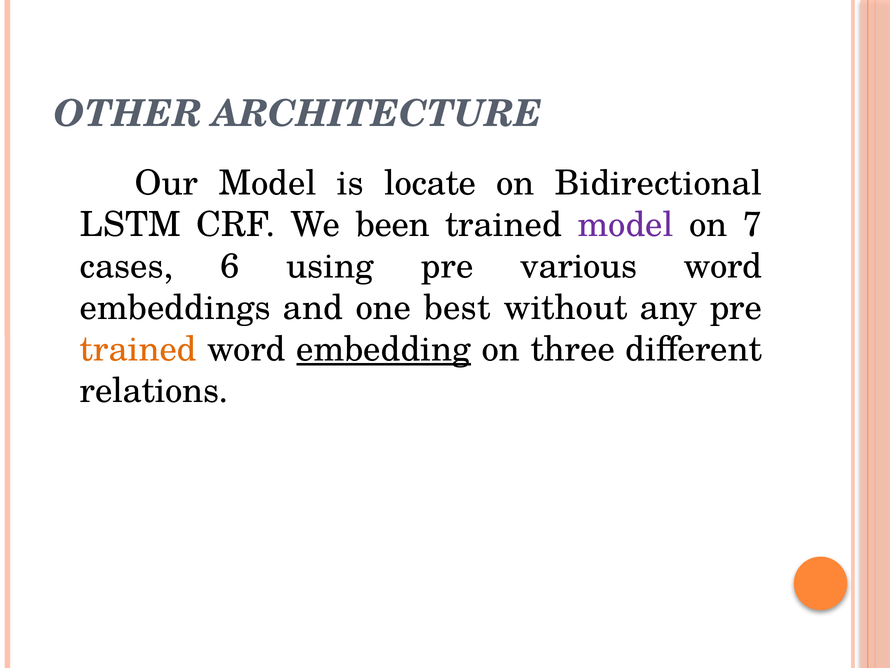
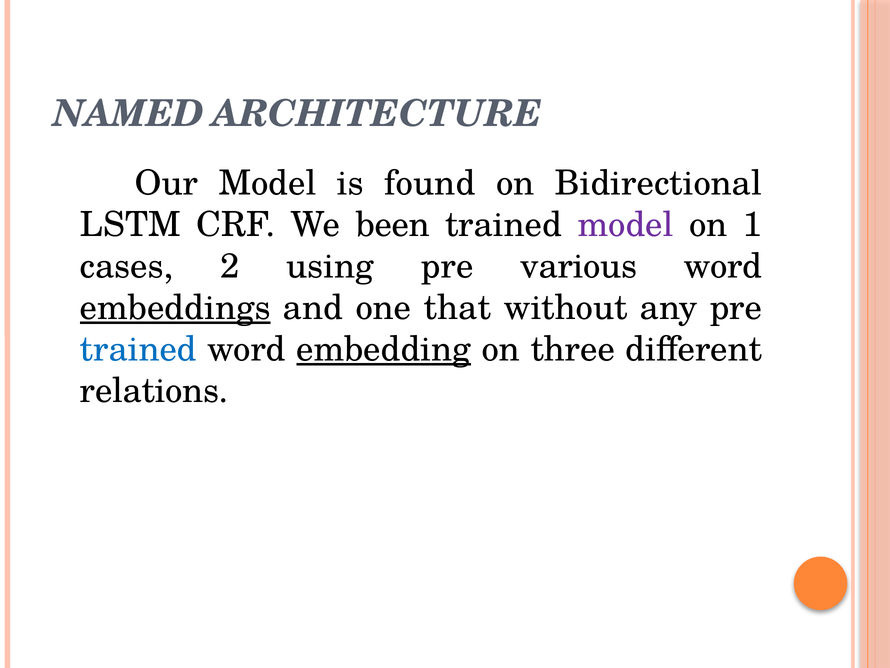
OTHER: OTHER -> NAMED (129, 114)
locate: locate -> found (430, 183)
7: 7 -> 1 (752, 225)
6: 6 -> 2 (230, 266)
embeddings underline: none -> present (175, 308)
best: best -> that (457, 308)
trained colour: orange -> blue (138, 349)
